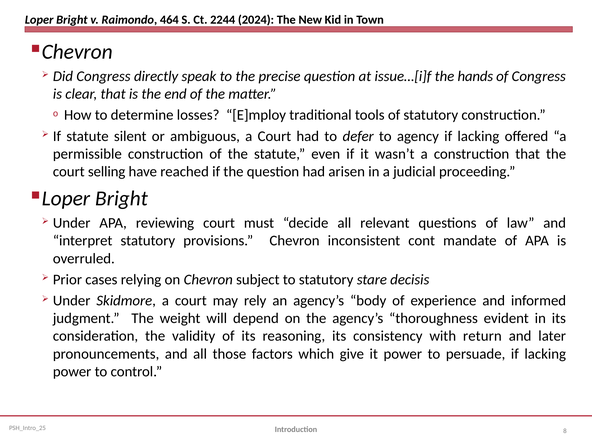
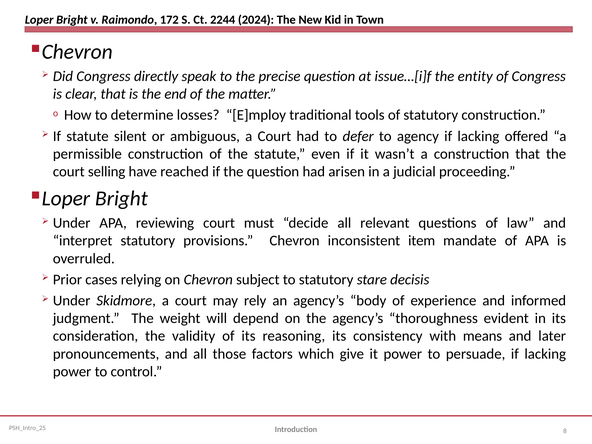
464: 464 -> 172 (169, 20)
hands: hands -> entity (475, 76)
cont: cont -> item (422, 241)
return: return -> means (483, 336)
